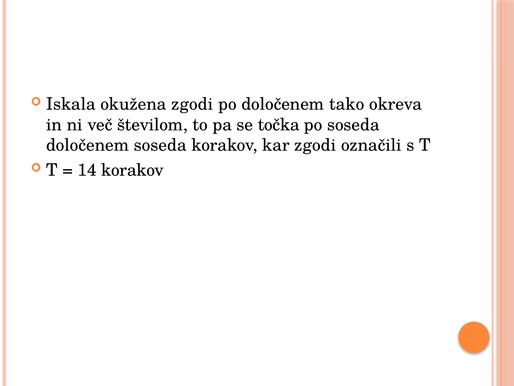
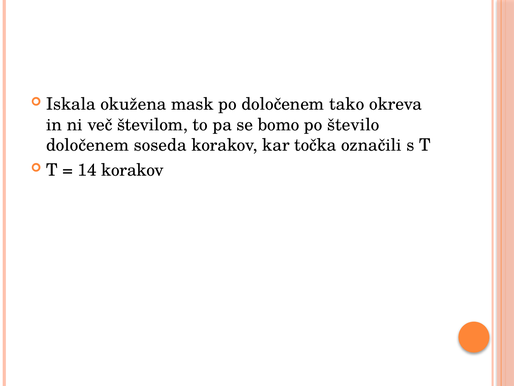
okužena zgodi: zgodi -> mask (192, 104)
točka: točka -> bomo (279, 125)
po soseda: soseda -> število (353, 125)
kar zgodi: zgodi -> točka (315, 145)
